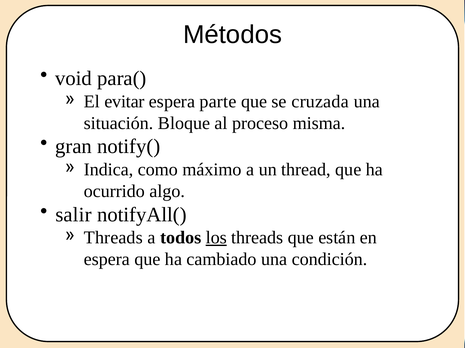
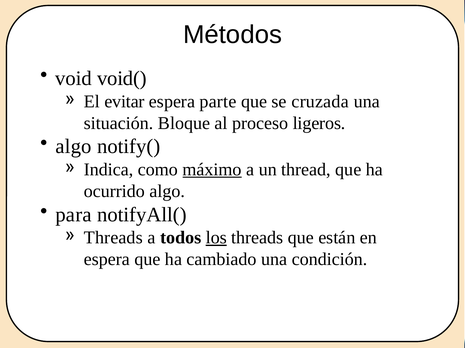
para(: para( -> void( (122, 79)
misma: misma -> ligeros (319, 123)
gran: gran -> algo (74, 147)
máximo underline: none -> present (212, 170)
salir: salir -> para (74, 215)
